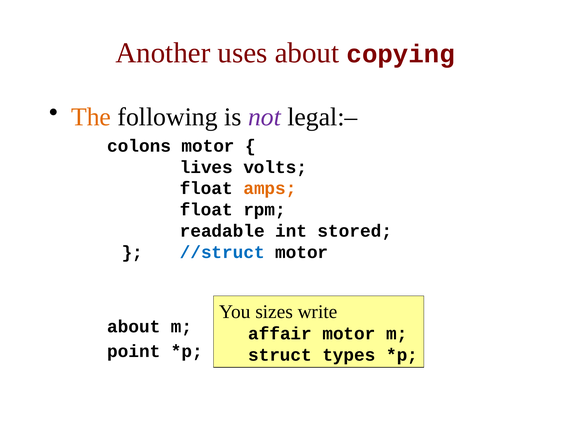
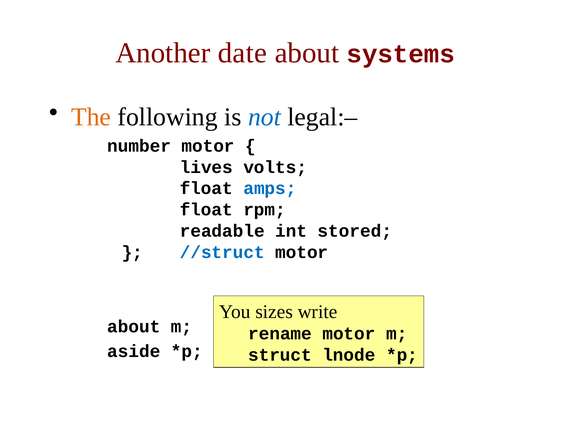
uses: uses -> date (242, 53)
copying: copying -> systems (401, 54)
not colour: purple -> blue (265, 117)
colons: colons -> number (139, 146)
amps colour: orange -> blue (270, 188)
affair: affair -> rename (280, 334)
point: point -> aside (134, 351)
types: types -> lnode (349, 355)
